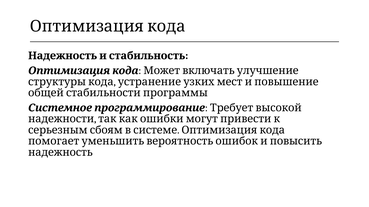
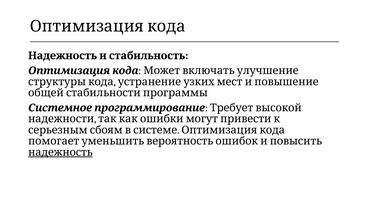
надежность underline: none -> present (60, 153)
